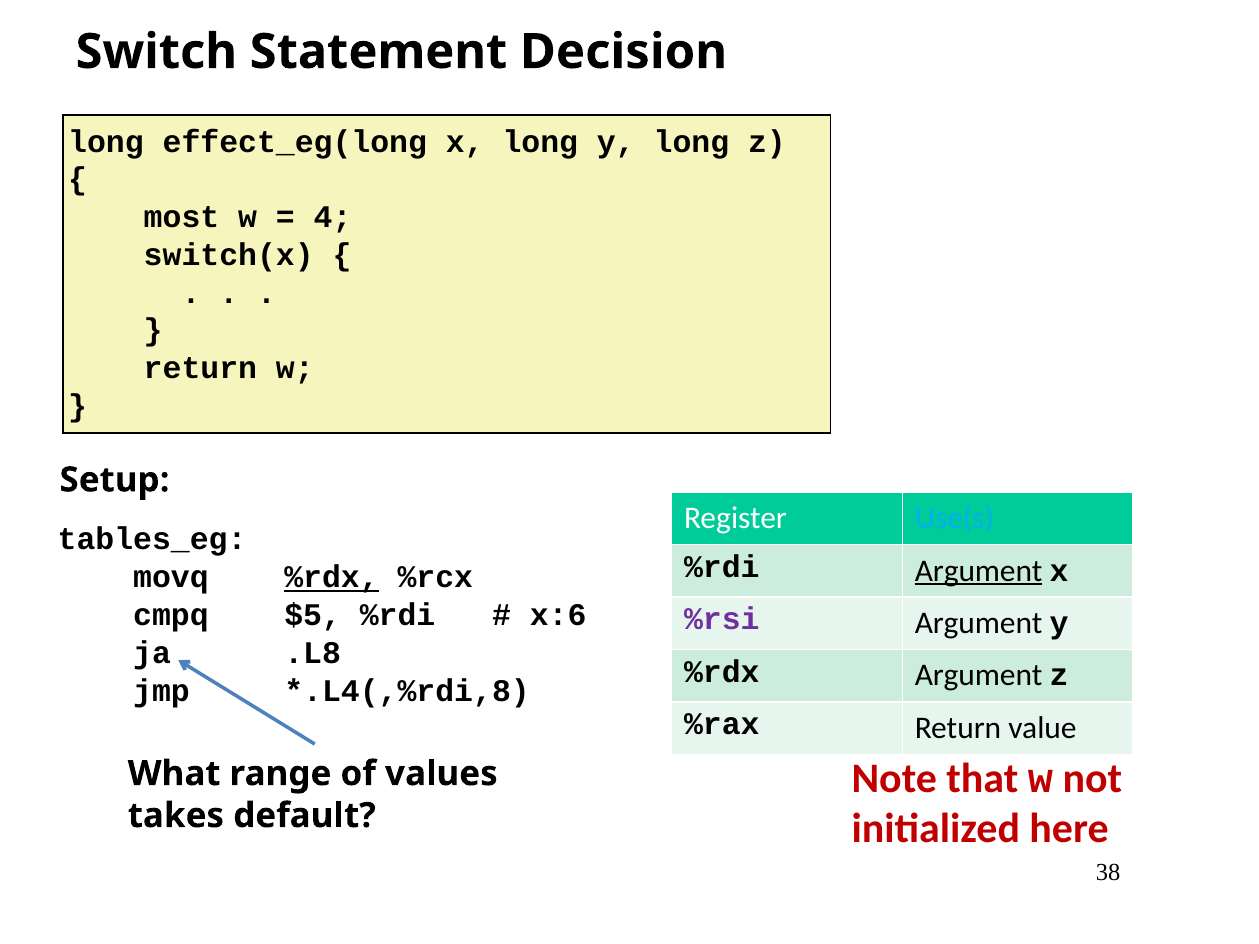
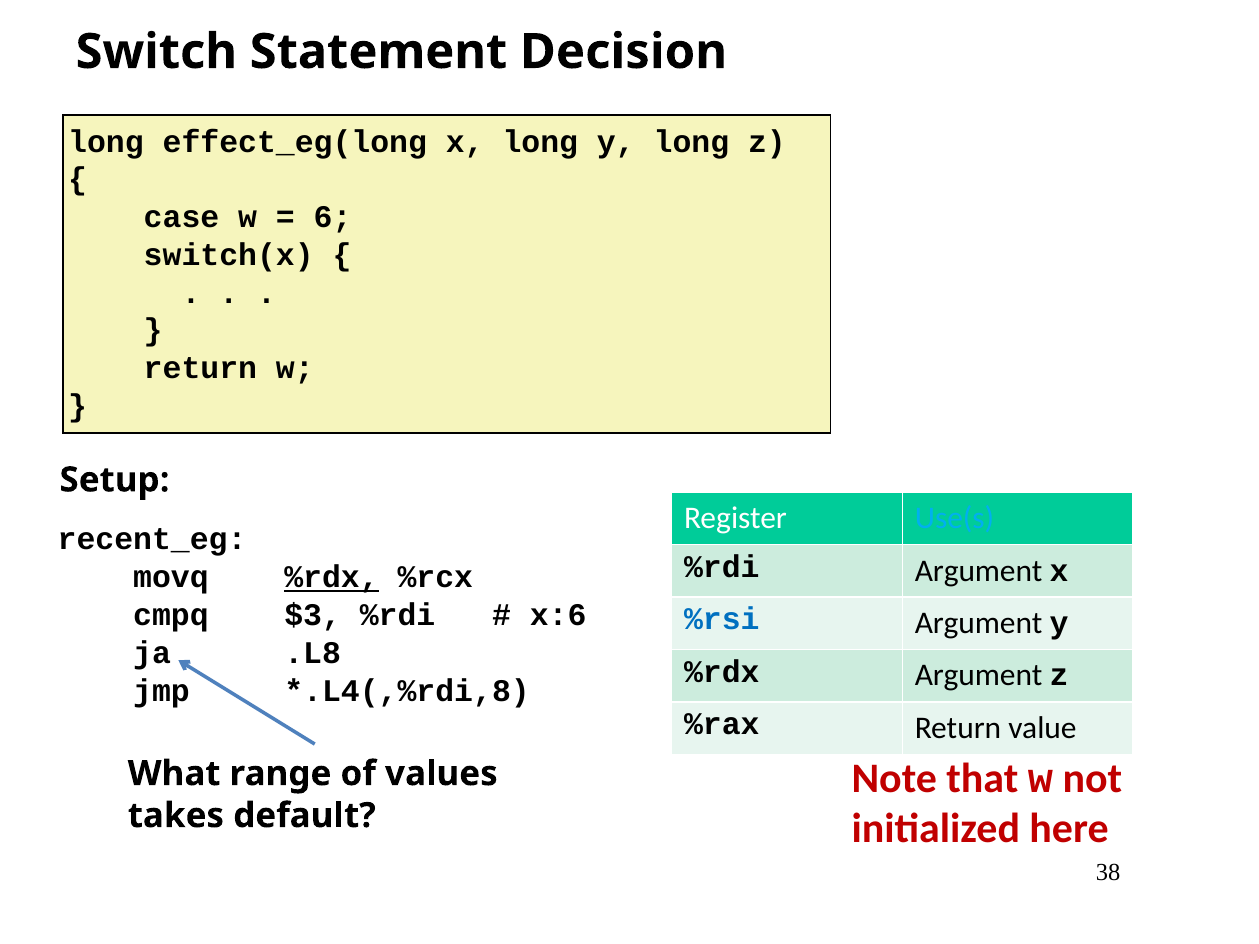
most: most -> case (182, 217)
4: 4 -> 6 (333, 217)
tables_eg: tables_eg -> recent_eg (152, 540)
Argument underline: present -> none (979, 571)
$5: $5 -> $3 (313, 615)
%rsi colour: purple -> blue (722, 619)
